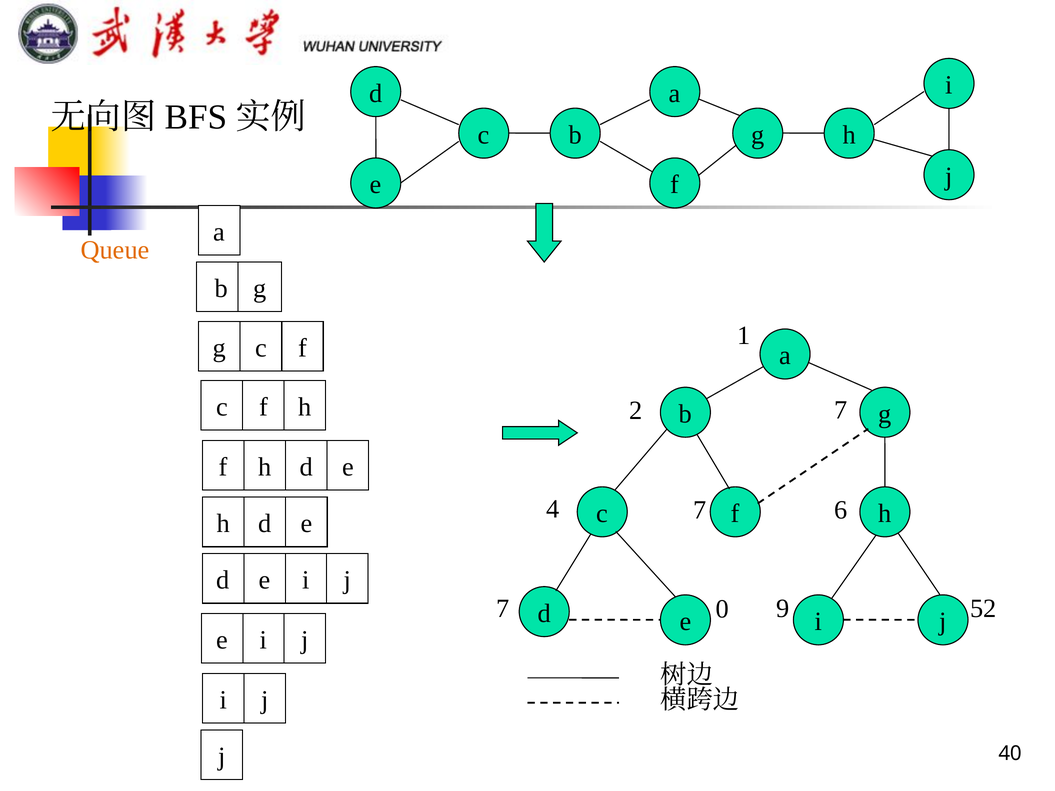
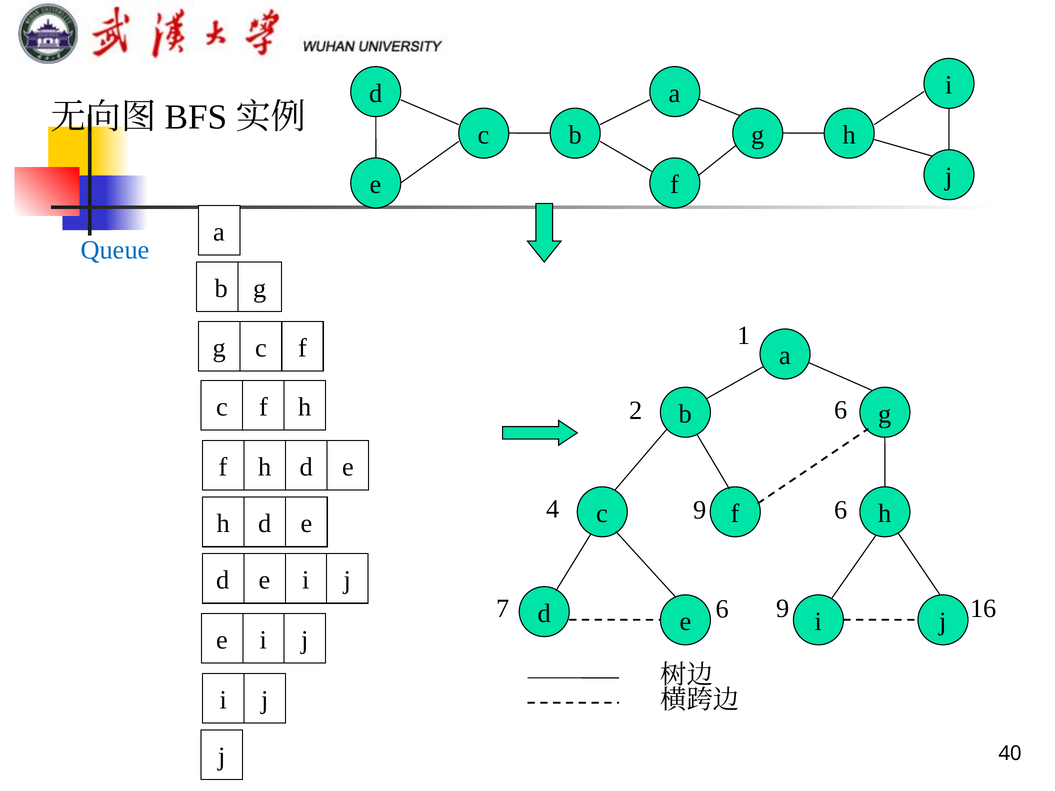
Queue colour: orange -> blue (115, 250)
2 7: 7 -> 6 (841, 410)
4 7: 7 -> 9 (700, 510)
7 0: 0 -> 6 (723, 609)
52: 52 -> 16 (983, 609)
